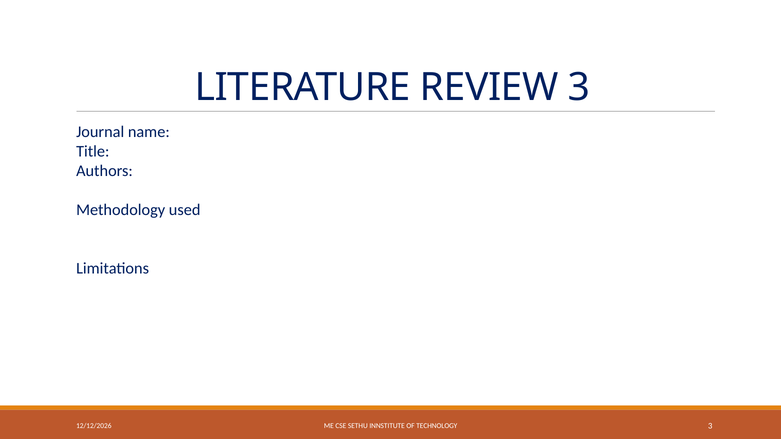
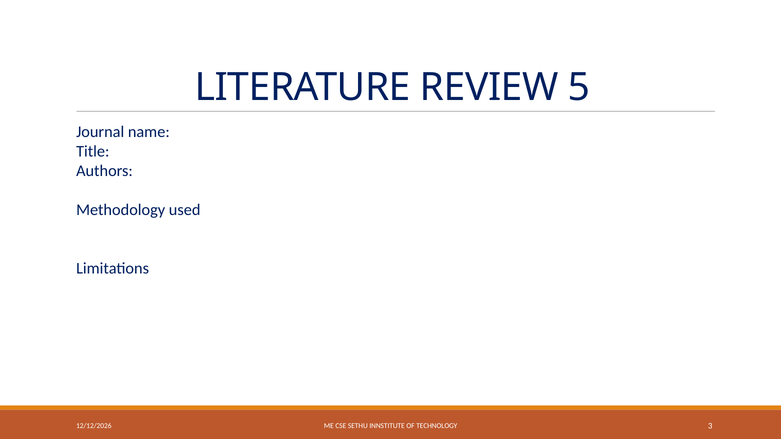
REVIEW 3: 3 -> 5 (579, 87)
